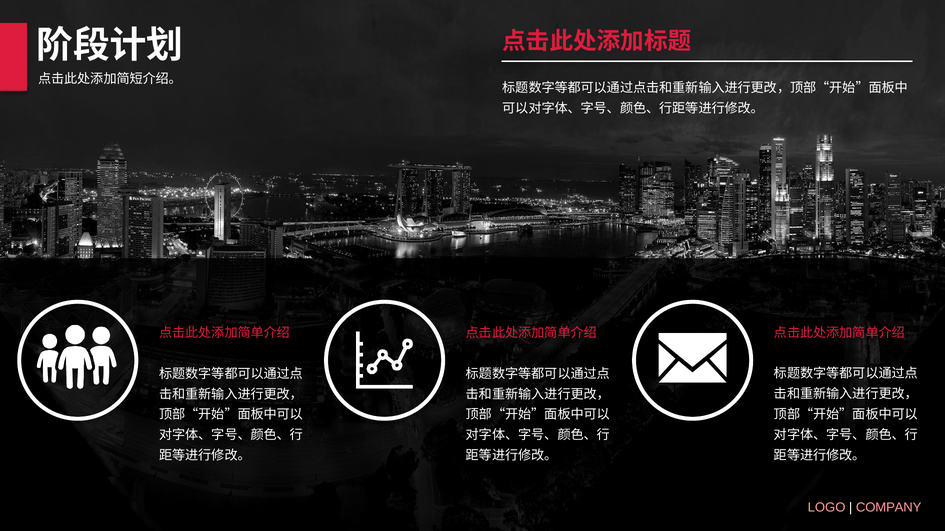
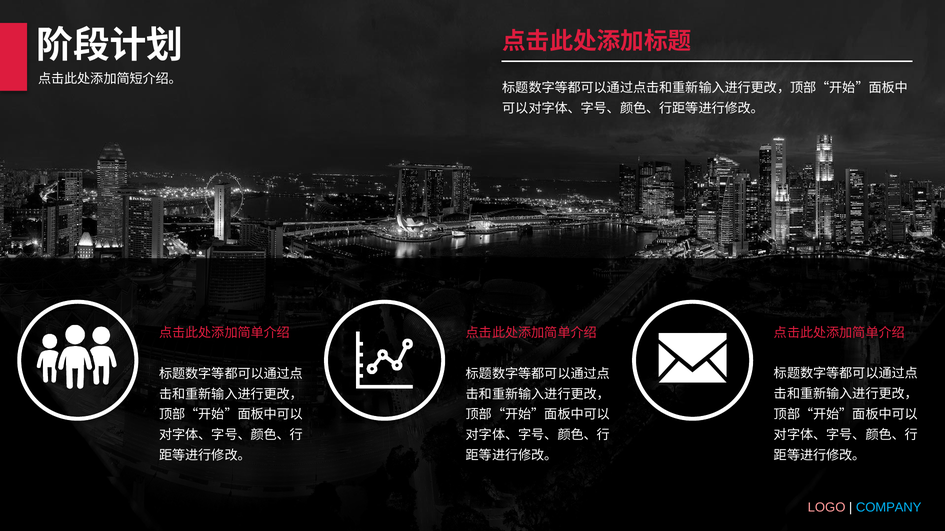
COMPANY colour: pink -> light blue (889, 508)
